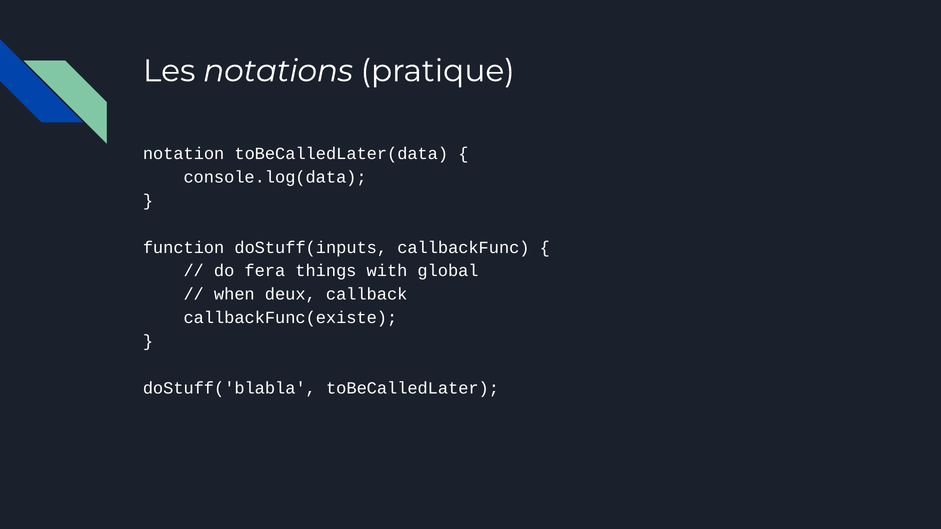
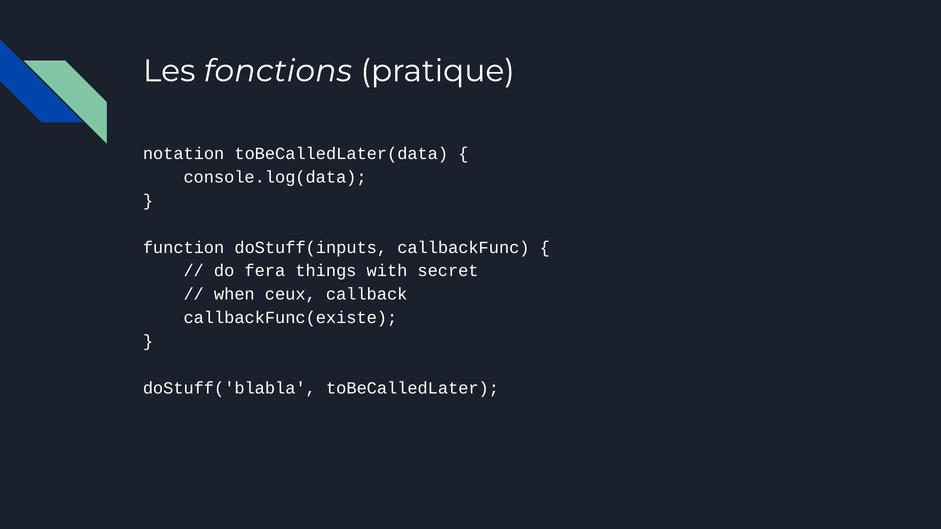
notations: notations -> fonctions (278, 71)
global: global -> secret (448, 271)
deux: deux -> ceux (290, 295)
